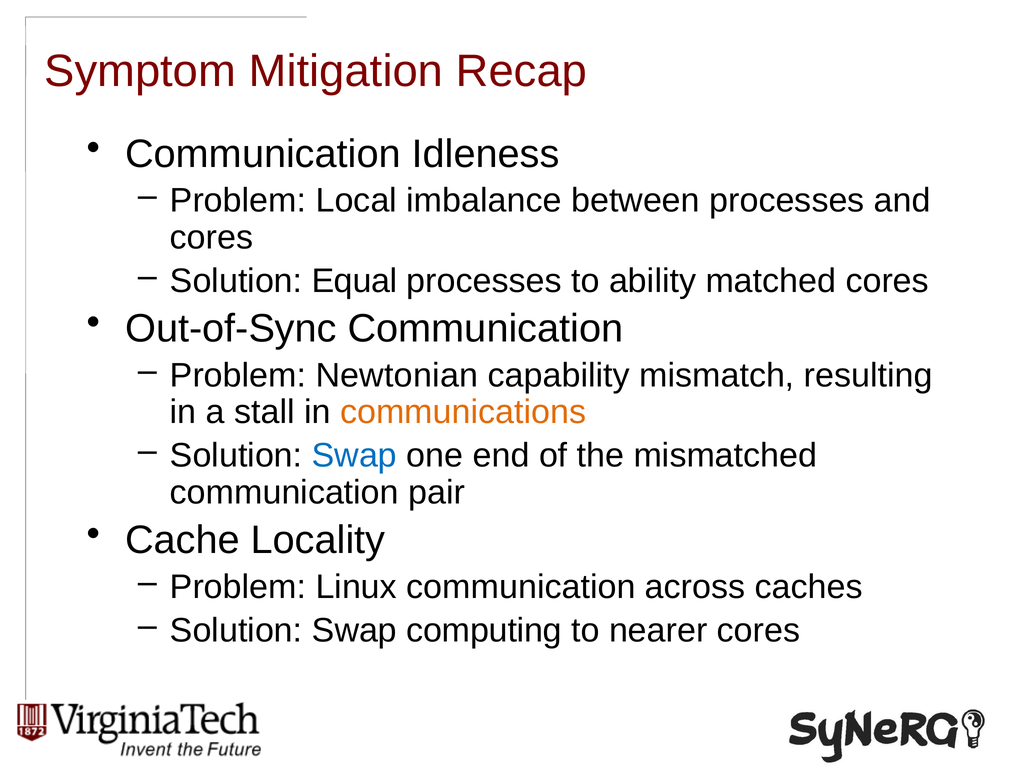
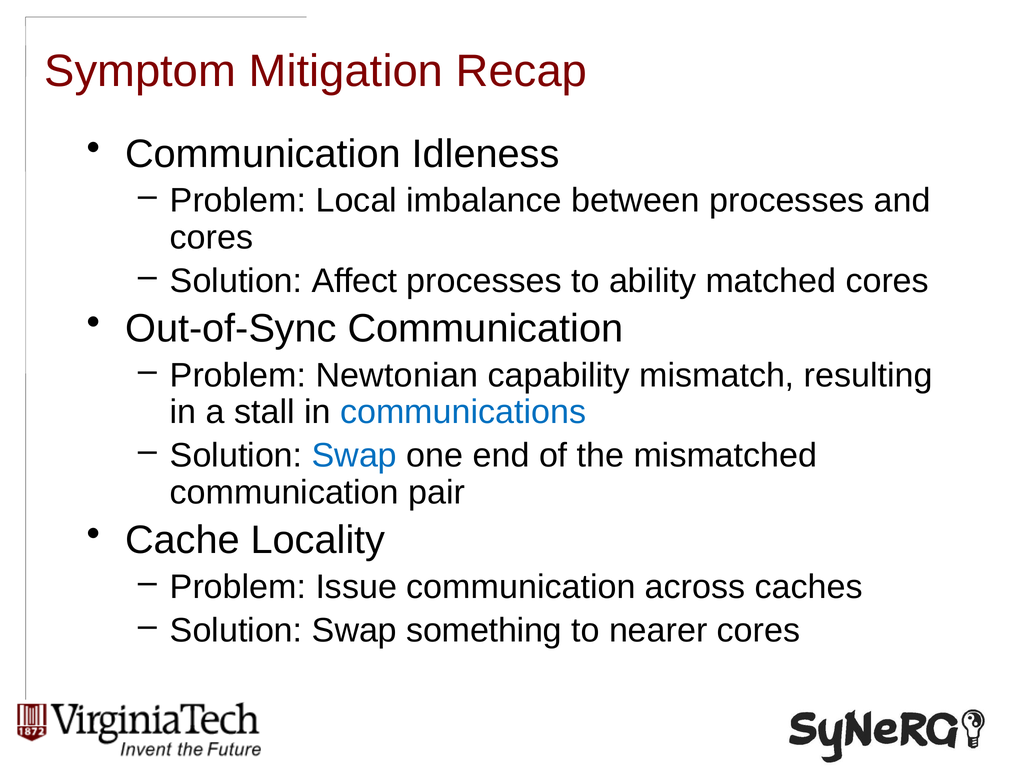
Equal: Equal -> Affect (354, 281)
communications colour: orange -> blue (463, 412)
Linux: Linux -> Issue (356, 587)
computing: computing -> something (484, 631)
